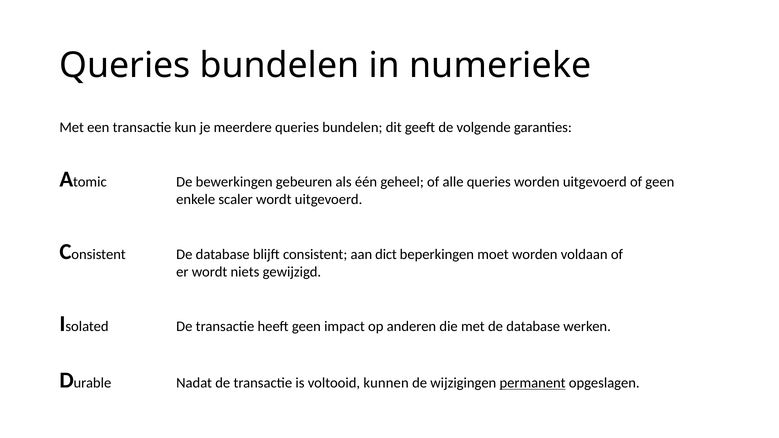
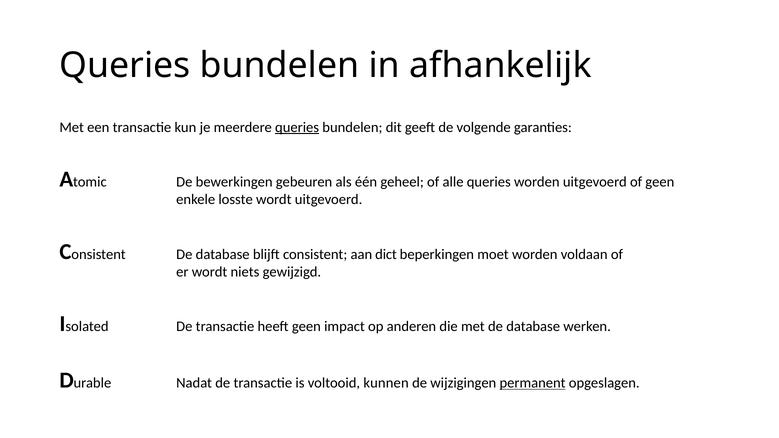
numerieke: numerieke -> afhankelijk (500, 65)
queries underline: none -> present (297, 127)
scaler: scaler -> losste (236, 200)
